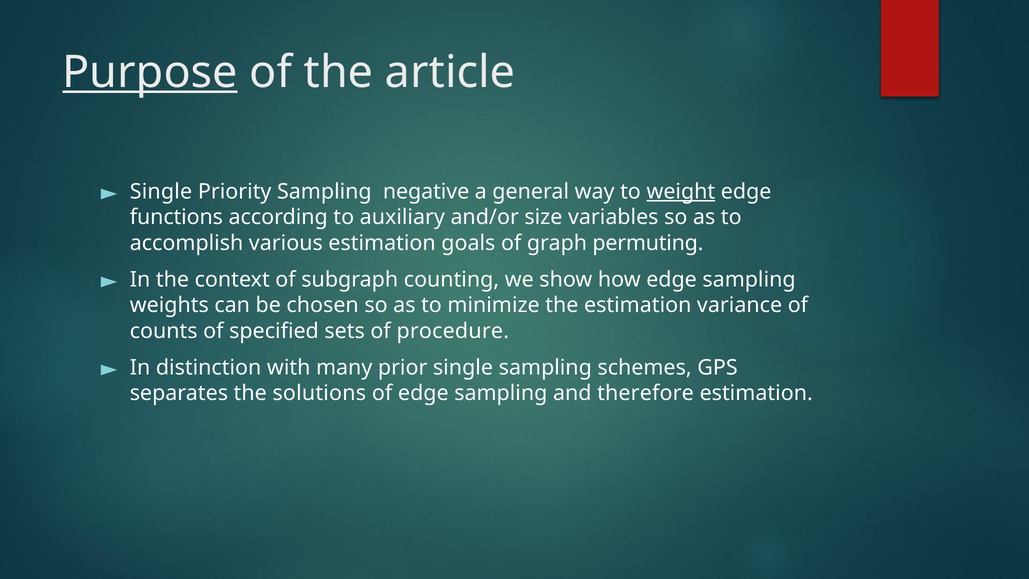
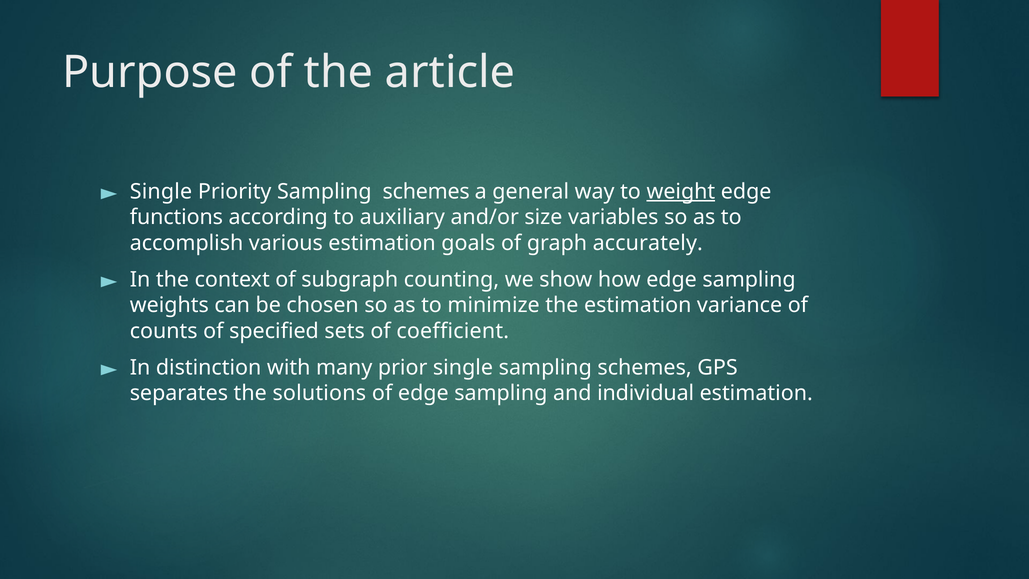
Purpose underline: present -> none (150, 72)
Priority Sampling negative: negative -> schemes (426, 192)
permuting: permuting -> accurately (648, 243)
procedure: procedure -> coefficient (453, 331)
therefore: therefore -> individual (646, 393)
